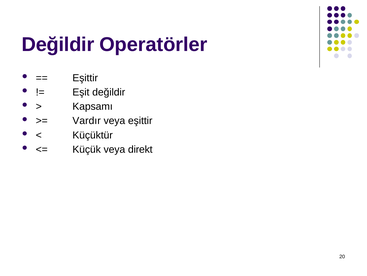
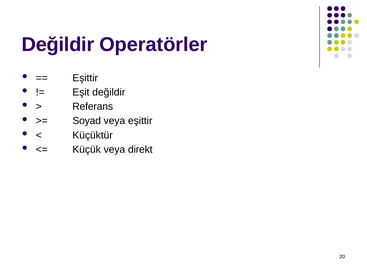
Kapsamı: Kapsamı -> Referans (93, 106)
Vardır: Vardır -> Soyad (87, 121)
